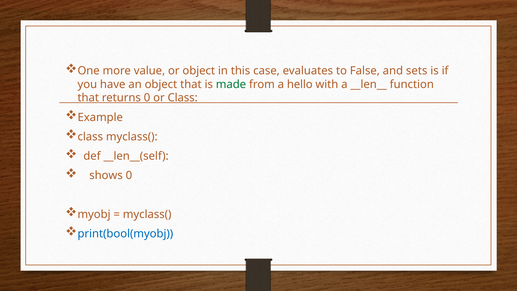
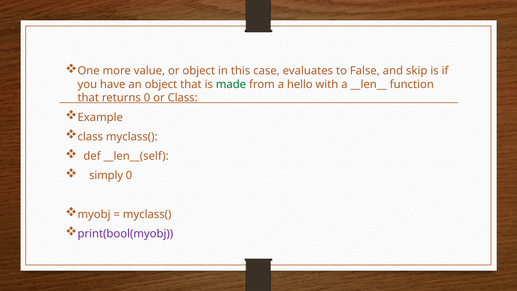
sets: sets -> skip (417, 71)
shows: shows -> simply (106, 175)
print(bool(myobj colour: blue -> purple (125, 234)
